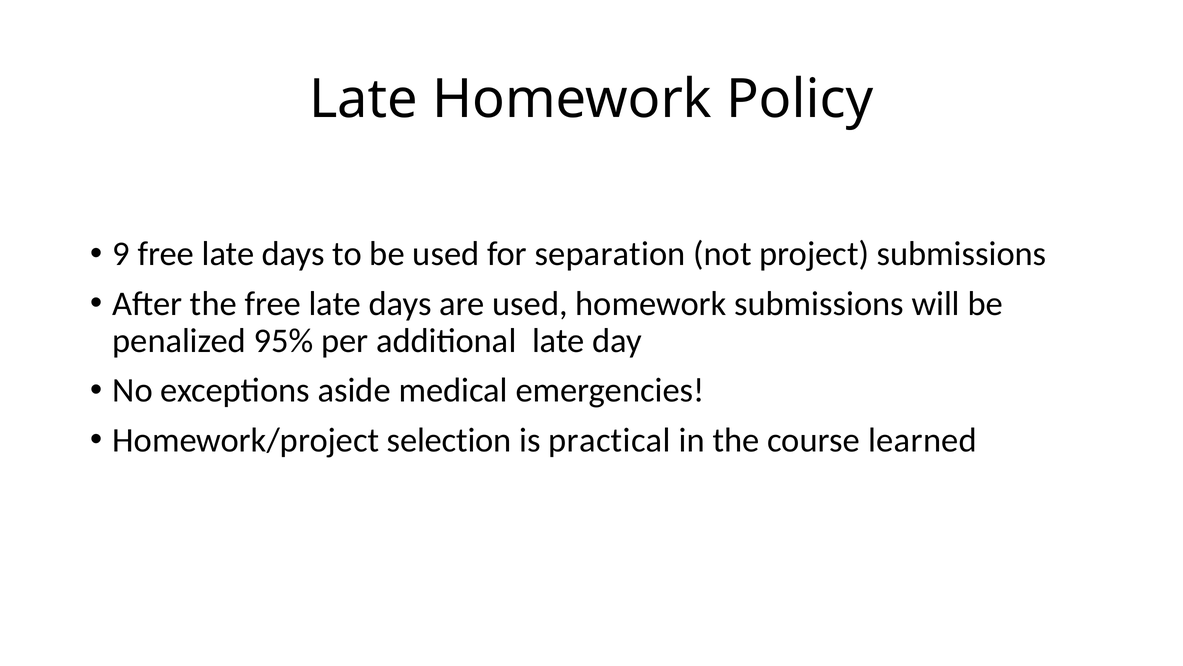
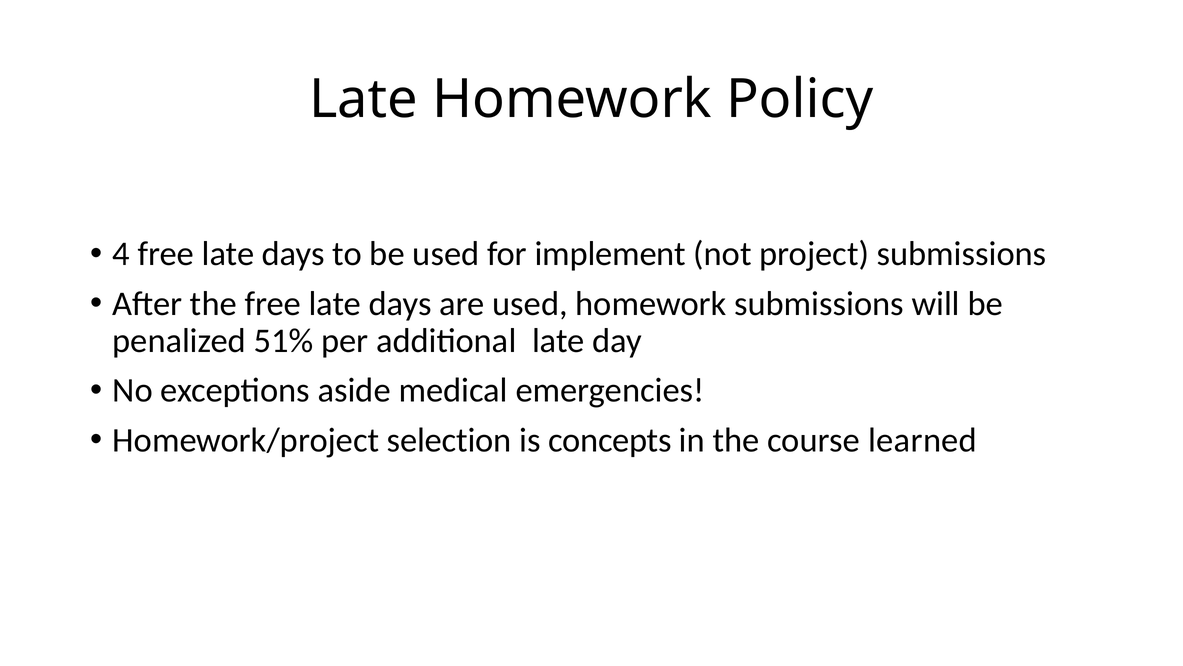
9: 9 -> 4 (121, 254)
separation: separation -> implement (610, 254)
95%: 95% -> 51% (284, 341)
practical: practical -> concepts (610, 440)
